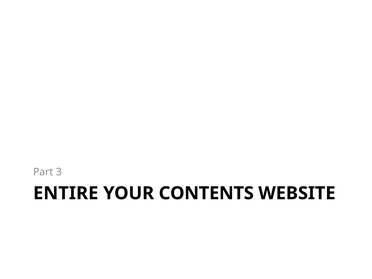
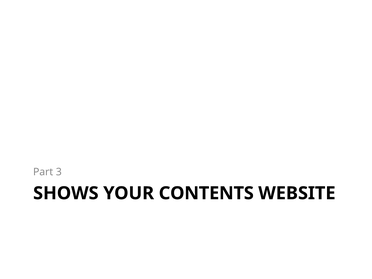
ENTIRE: ENTIRE -> SHOWS (66, 193)
